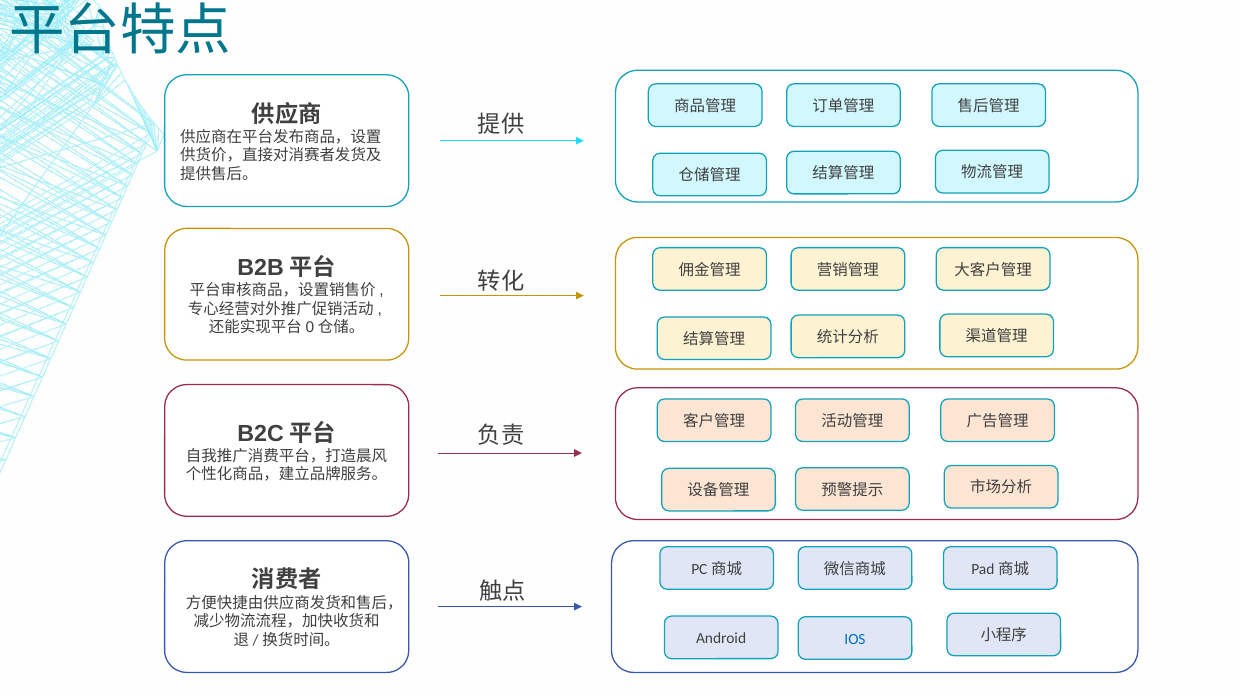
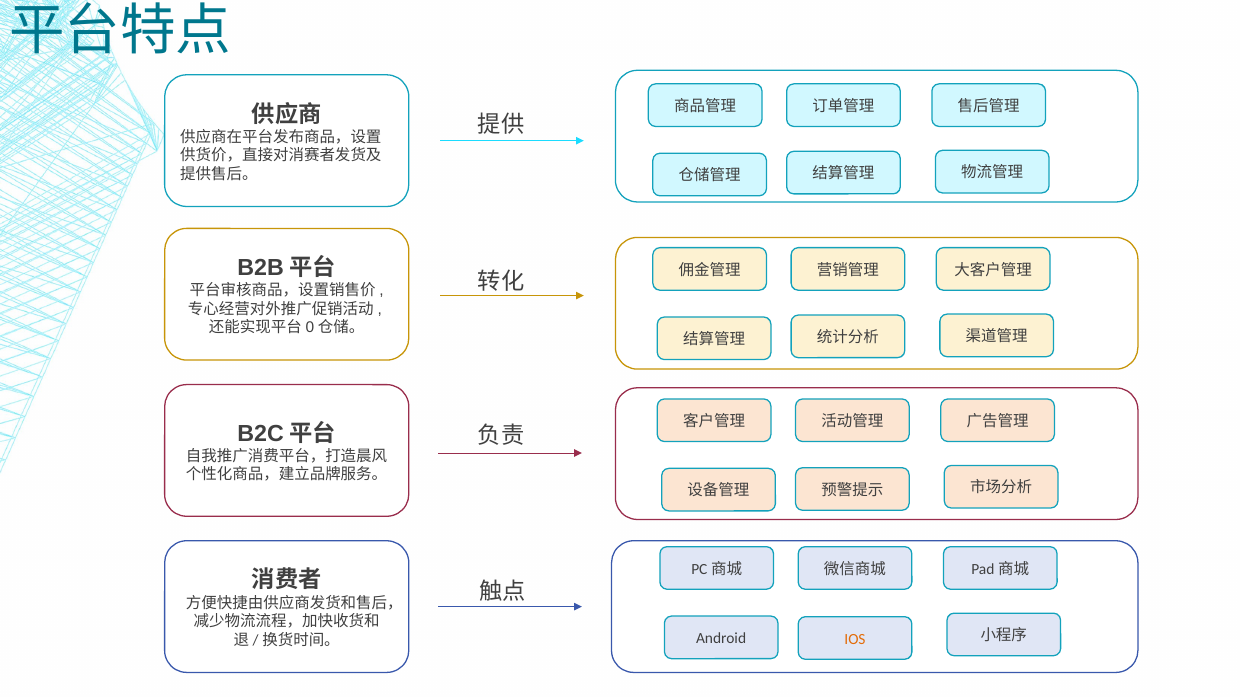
IOS colour: blue -> orange (855, 639)
